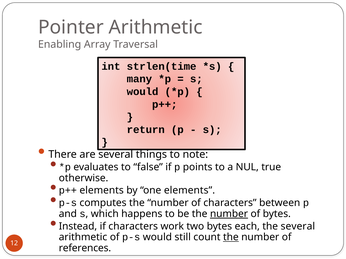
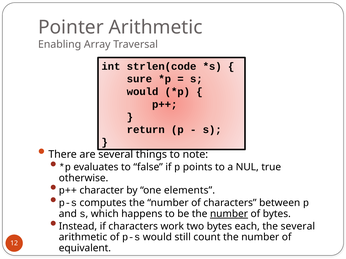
strlen(time: strlen(time -> strlen(code (162, 66)
many: many -> sure (139, 79)
p++ elements: elements -> character (102, 191)
the underline: present -> none (231, 238)
references: references -> equivalent (85, 248)
